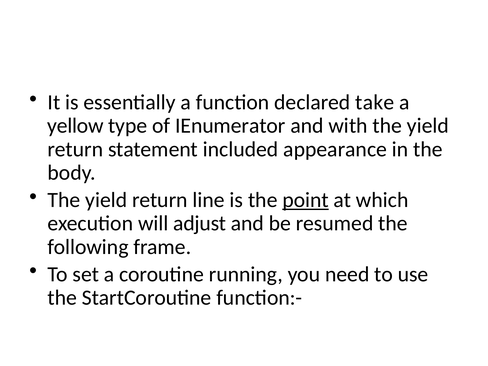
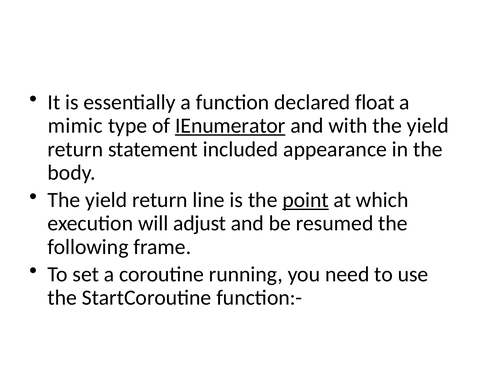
take: take -> float (375, 102)
yellow: yellow -> mimic (75, 126)
IEnumerator underline: none -> present (230, 126)
